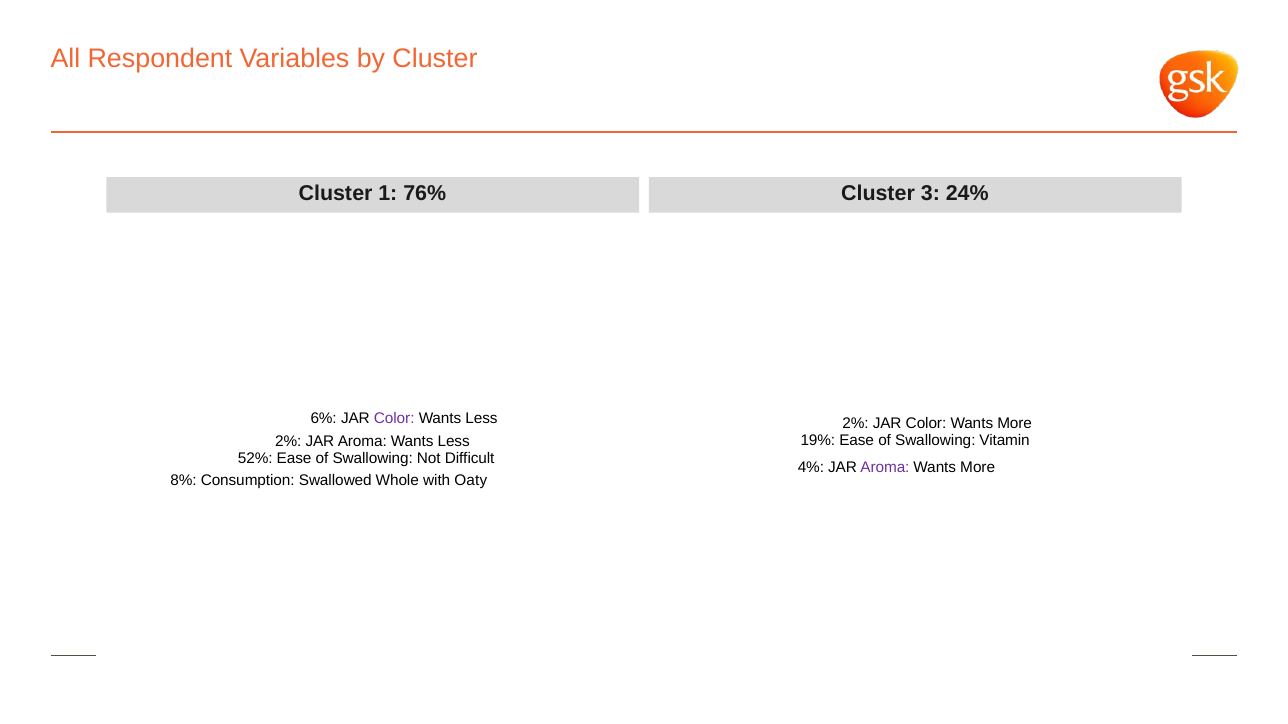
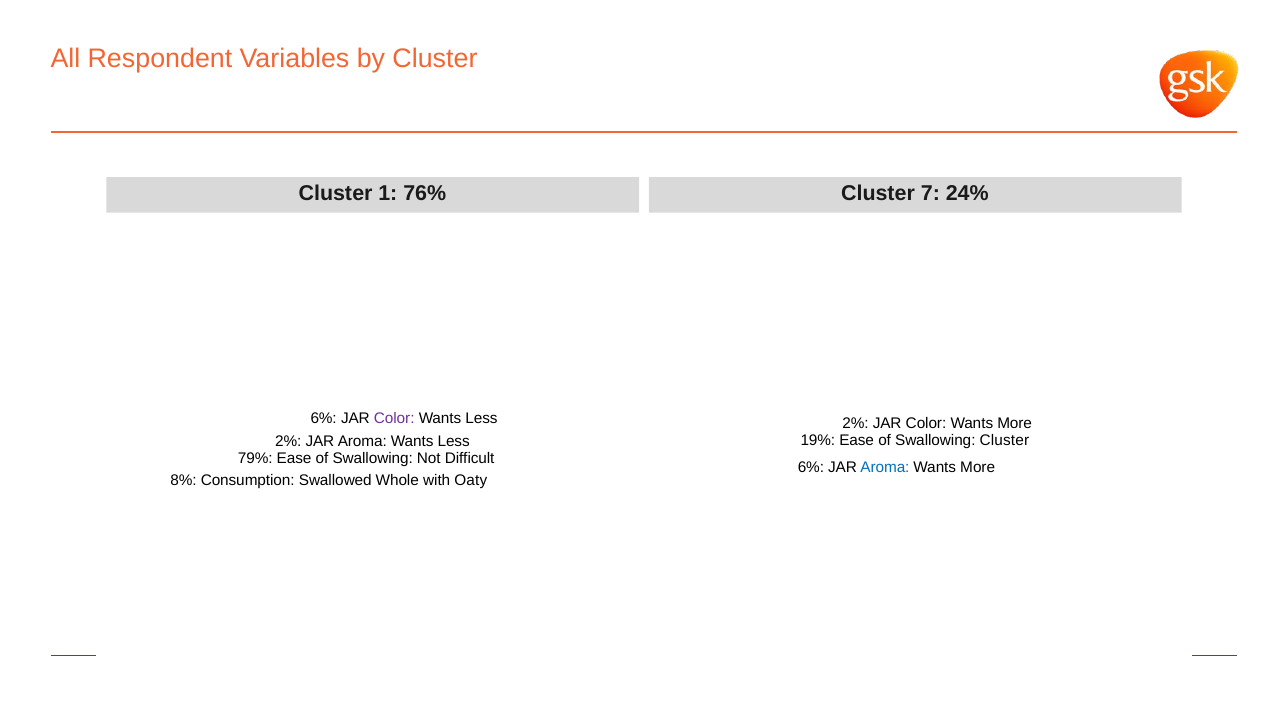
3: 3 -> 7 (930, 194)
Swallowing Vitamin: Vitamin -> Cluster (1004, 441)
52%: 52% -> 79% (255, 459)
4%: 4% -> 6% (811, 468)
Aroma colour: purple -> blue (885, 468)
